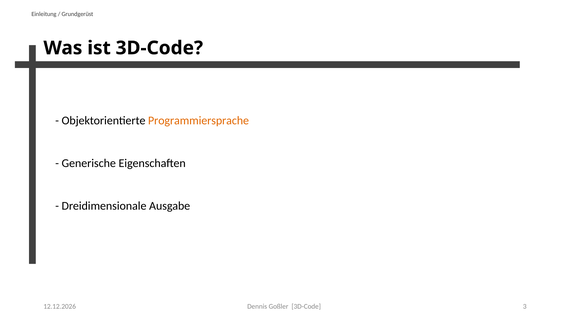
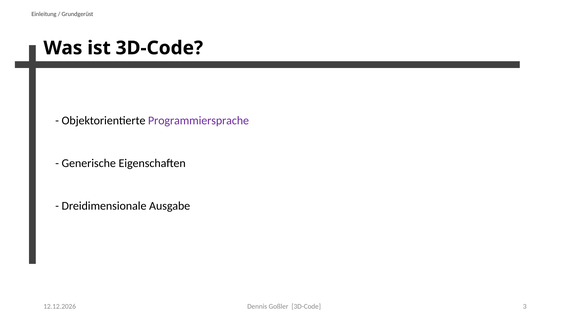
Programmiersprache colour: orange -> purple (199, 120)
